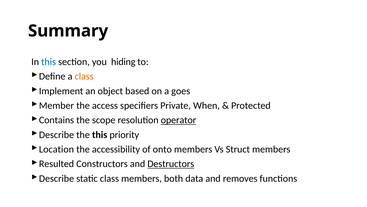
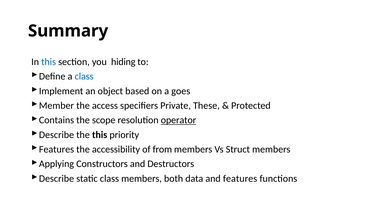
class colour: orange -> blue (84, 76)
When: When -> These (206, 105)
Location: Location -> Features (57, 149)
onto: onto -> from (162, 149)
Resulted: Resulted -> Applying (57, 164)
Destructors underline: present -> none (171, 164)
and removes: removes -> features (240, 178)
